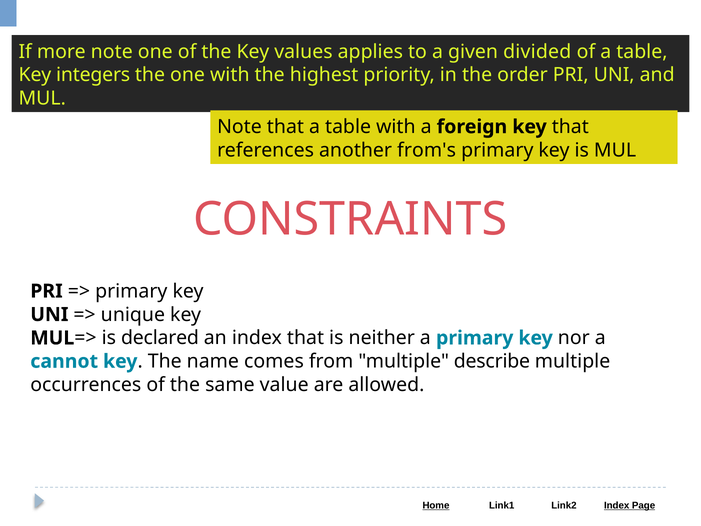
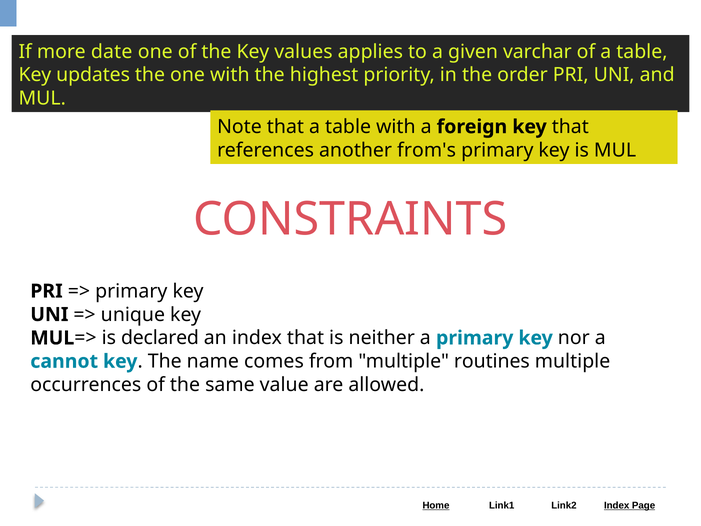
more note: note -> date (112, 52)
divided: divided -> varchar (537, 52)
integers: integers -> updates (93, 75)
describe: describe -> routines (492, 361)
